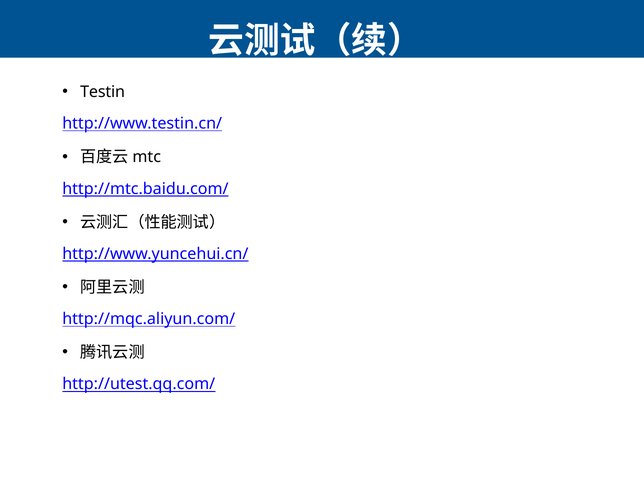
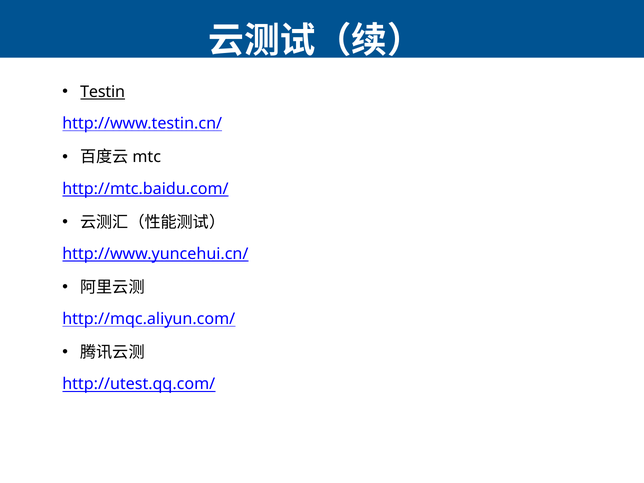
Testin underline: none -> present (103, 92)
